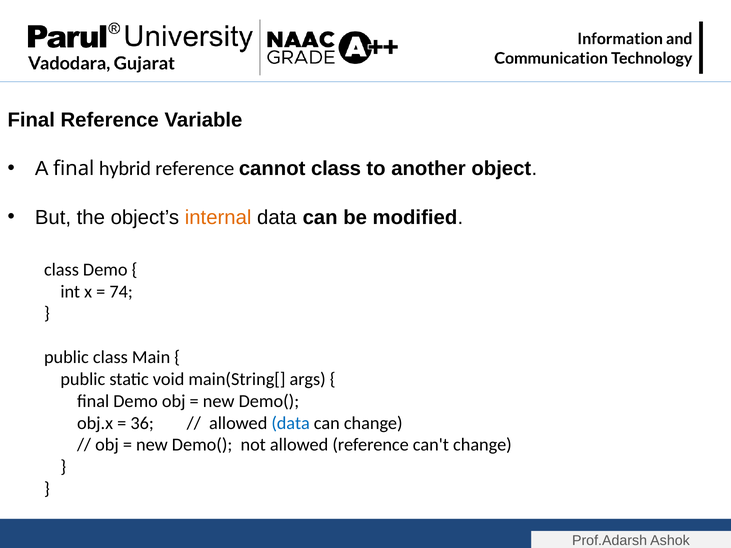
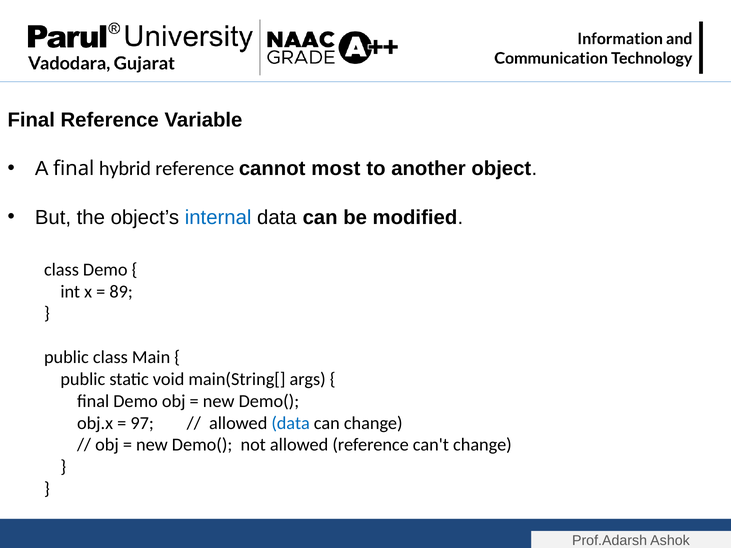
cannot class: class -> most (336, 169)
internal colour: orange -> blue (218, 218)
74: 74 -> 89 (121, 292)
36: 36 -> 97 (142, 423)
